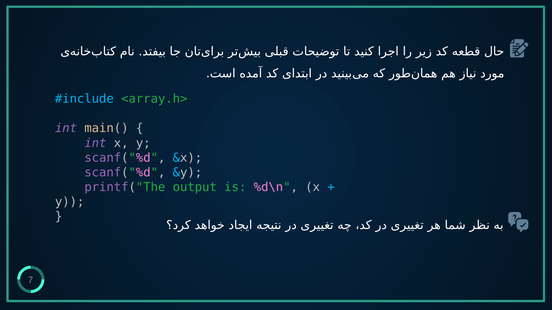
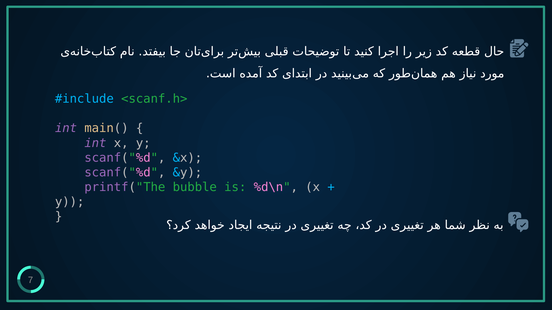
<array.h>: <array.h> -> <scanf.h> (154, 99)
output: output -> bubble (195, 187)
